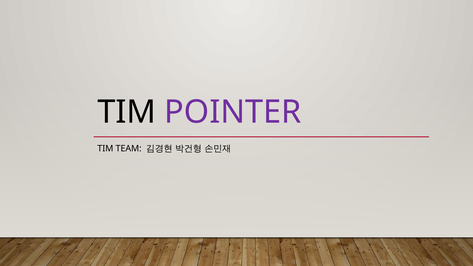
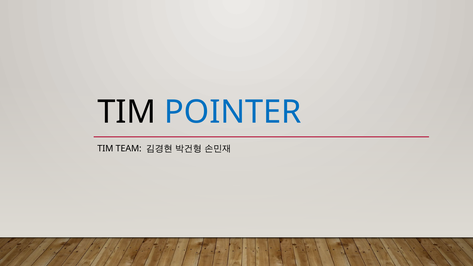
POINTER colour: purple -> blue (233, 112)
